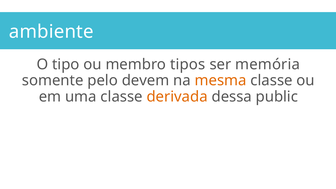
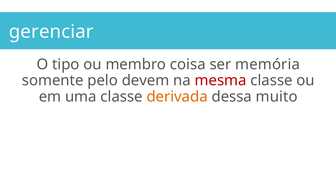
ambiente: ambiente -> gerenciar (51, 32)
tipos: tipos -> coisa (188, 64)
mesma colour: orange -> red (221, 81)
public: public -> muito (277, 97)
